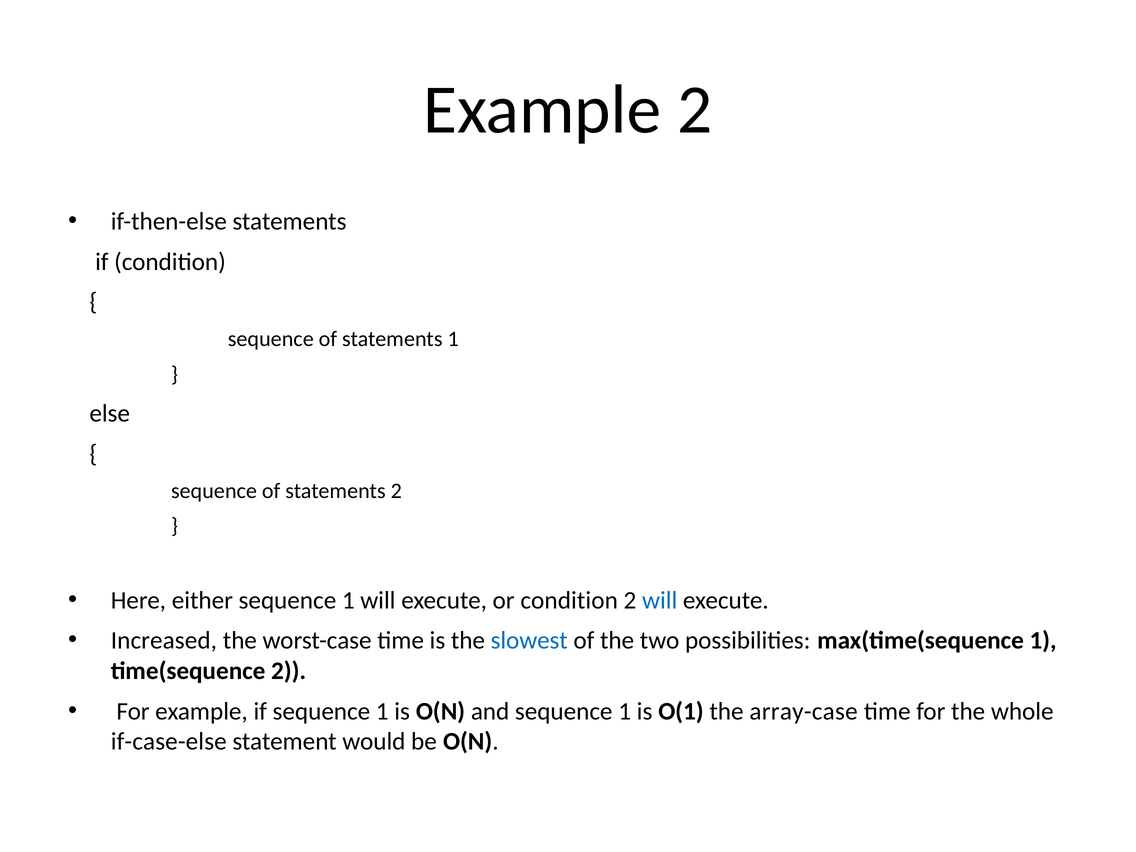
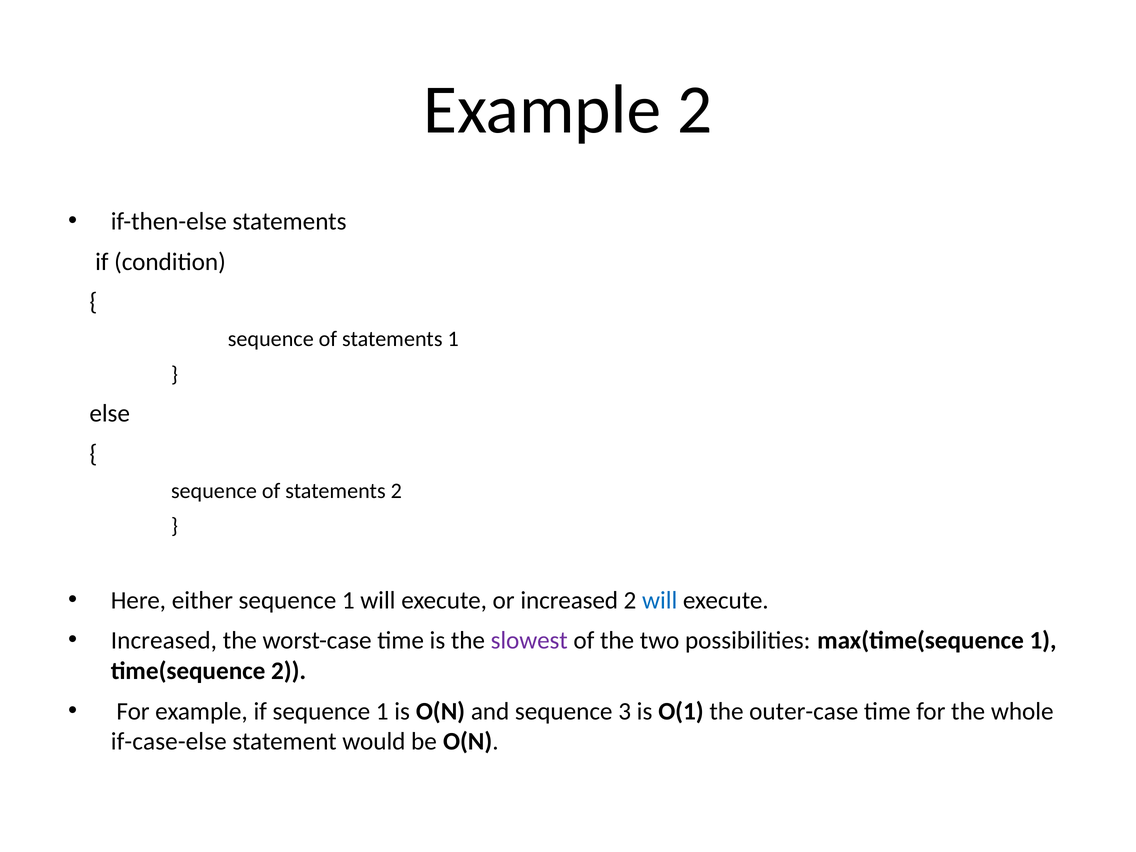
or condition: condition -> increased (569, 600)
slowest colour: blue -> purple (529, 641)
and sequence 1: 1 -> 3 (625, 711)
array-case: array-case -> outer-case (804, 711)
